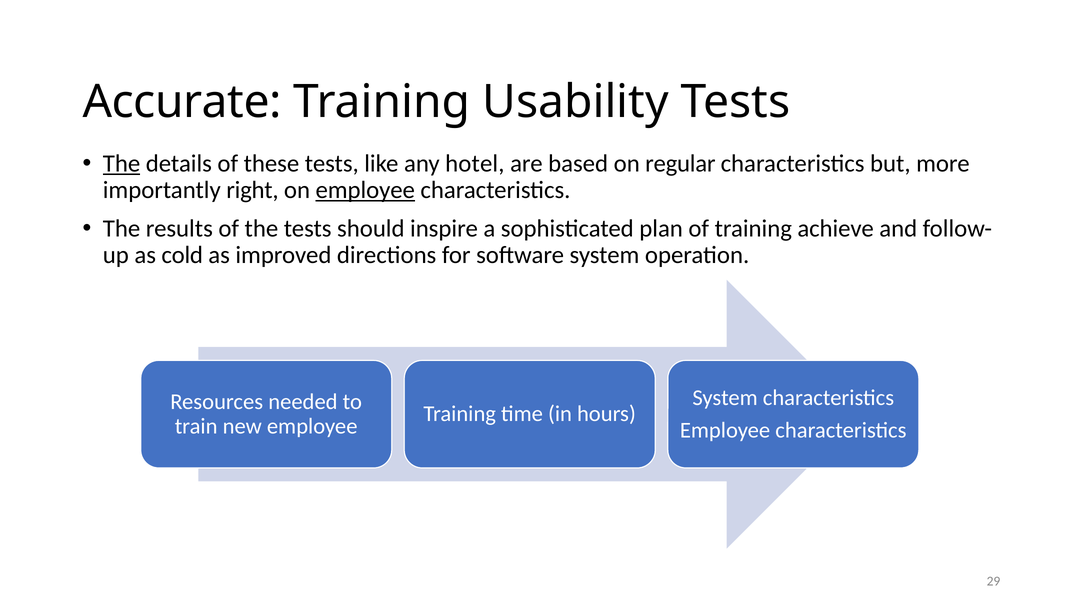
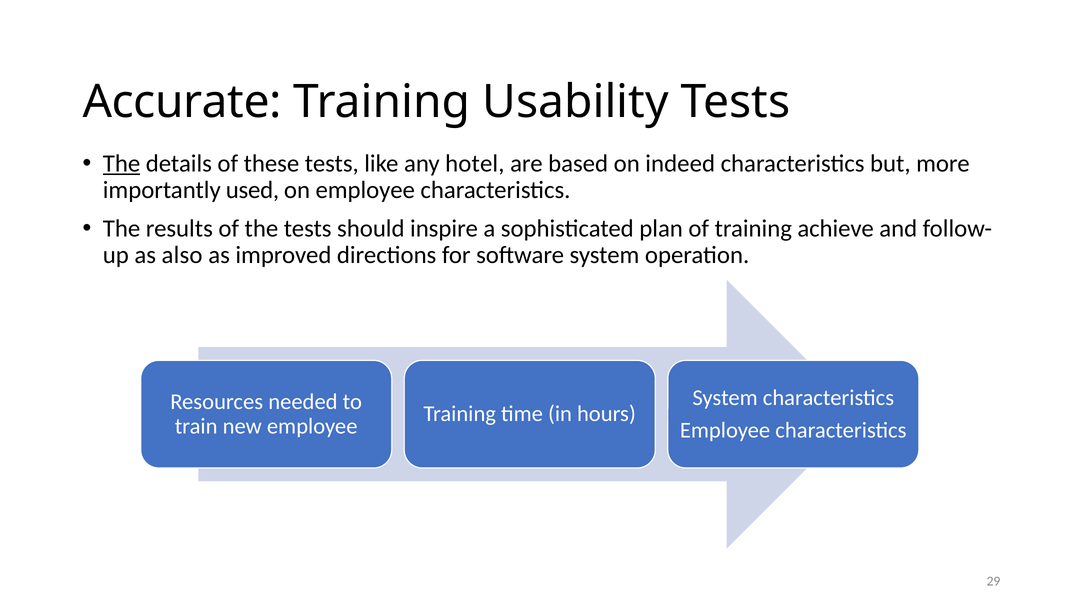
regular: regular -> indeed (680, 164)
right: right -> used (252, 190)
employee underline: present -> none (365, 190)
cold: cold -> also (182, 255)
